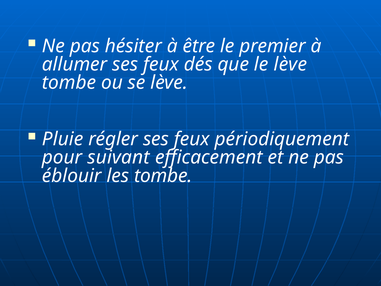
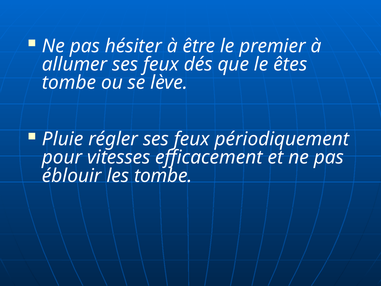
le lève: lève -> êtes (290, 64)
suivant: suivant -> vitesses (119, 157)
